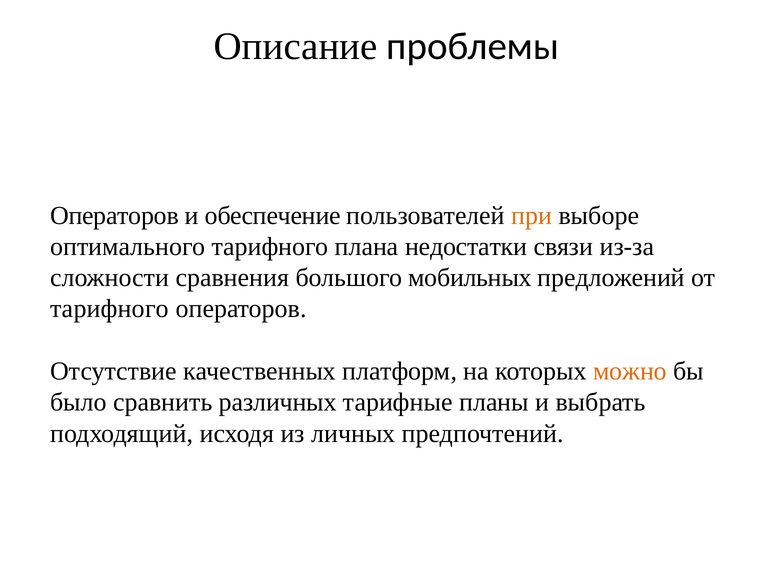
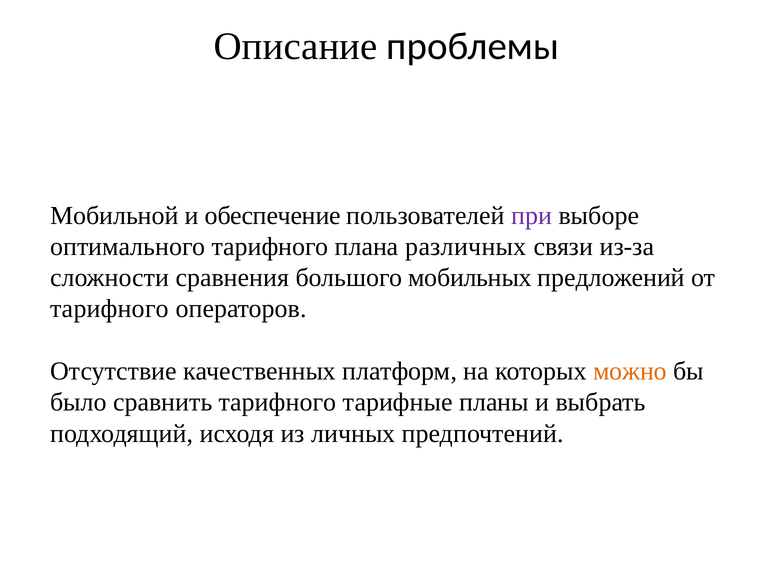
Операторов: Операторов -> Мобильной (114, 216)
при colour: orange -> purple (532, 216)
недостатки: недостатки -> различных (466, 247)
сравнить различных: различных -> тарифного (278, 402)
